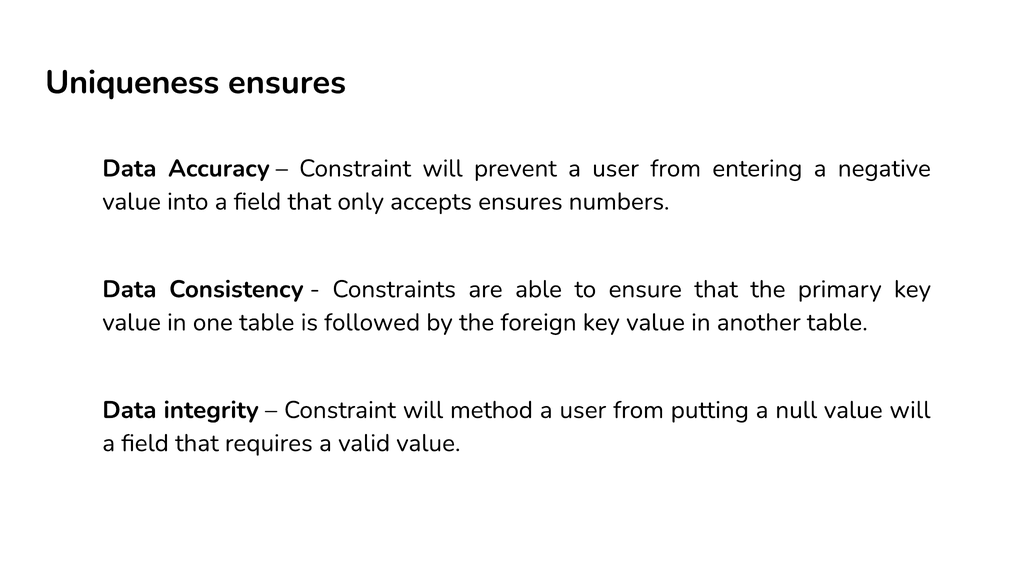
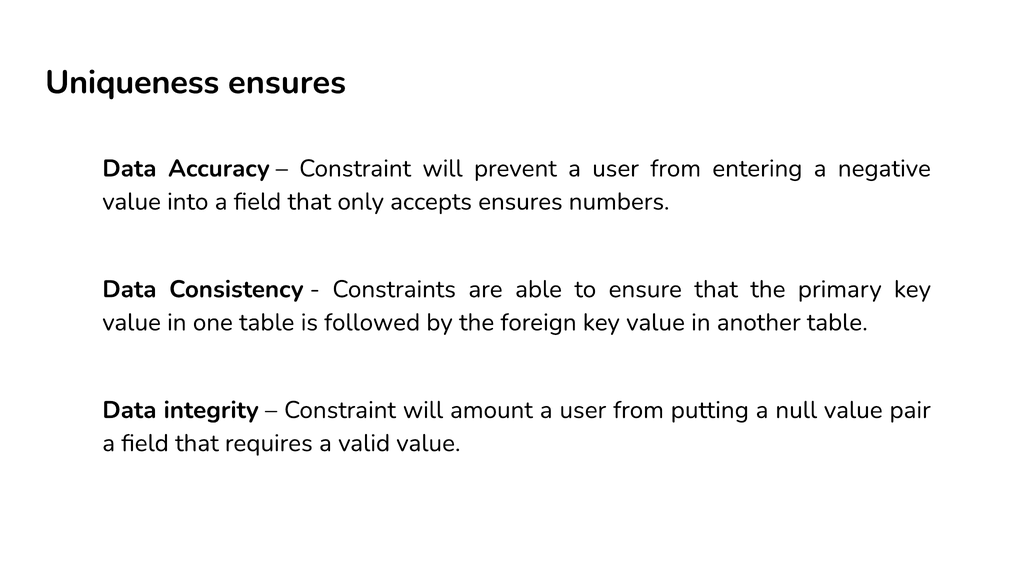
method: method -> amount (491, 410)
value will: will -> pair (910, 410)
